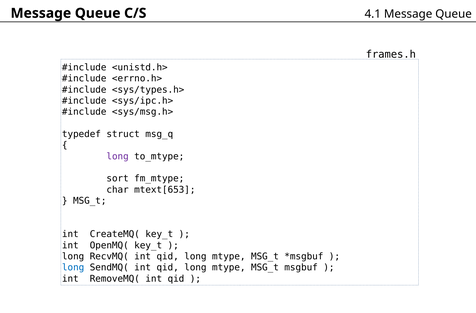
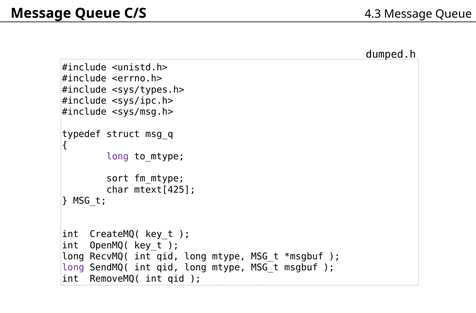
4.1: 4.1 -> 4.3 (373, 14)
frames.h: frames.h -> dumped.h (391, 54)
mtext[653: mtext[653 -> mtext[425 (165, 190)
long colour: blue -> purple (73, 267)
